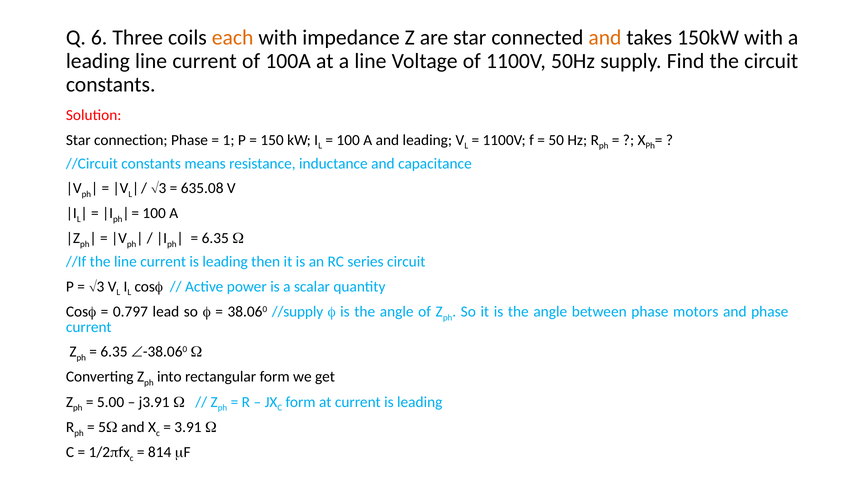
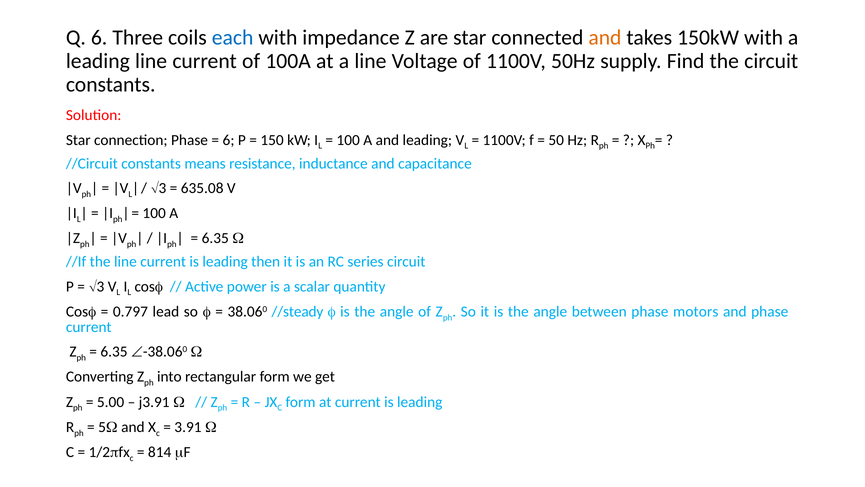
each colour: orange -> blue (233, 38)
1: 1 -> 6 (229, 140)
//supply: //supply -> //steady (297, 311)
